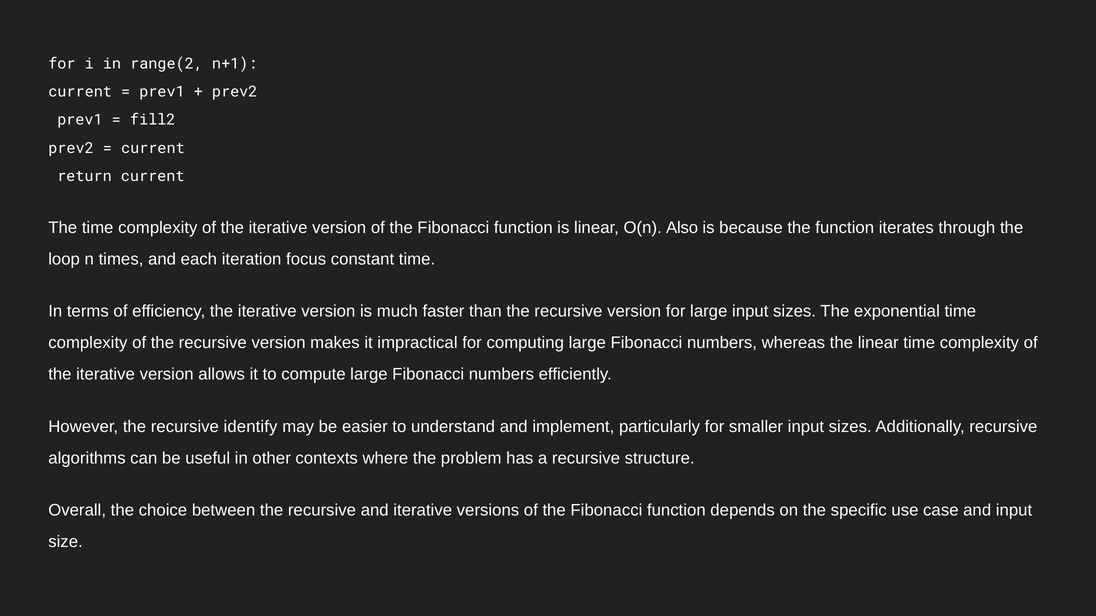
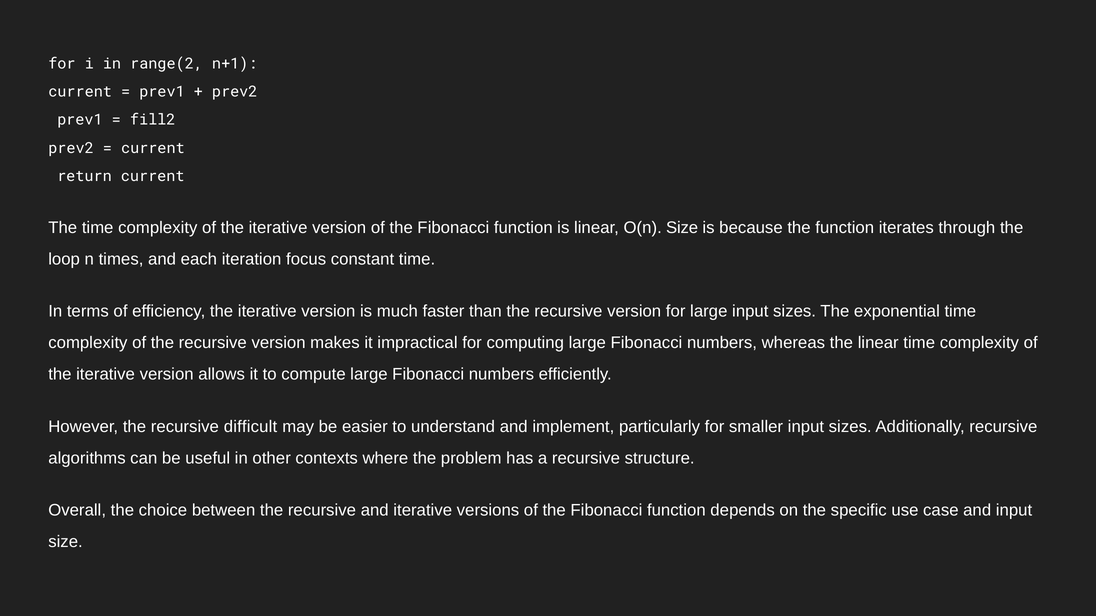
O(n Also: Also -> Size (682, 228)
identify: identify -> difficult (251, 427)
